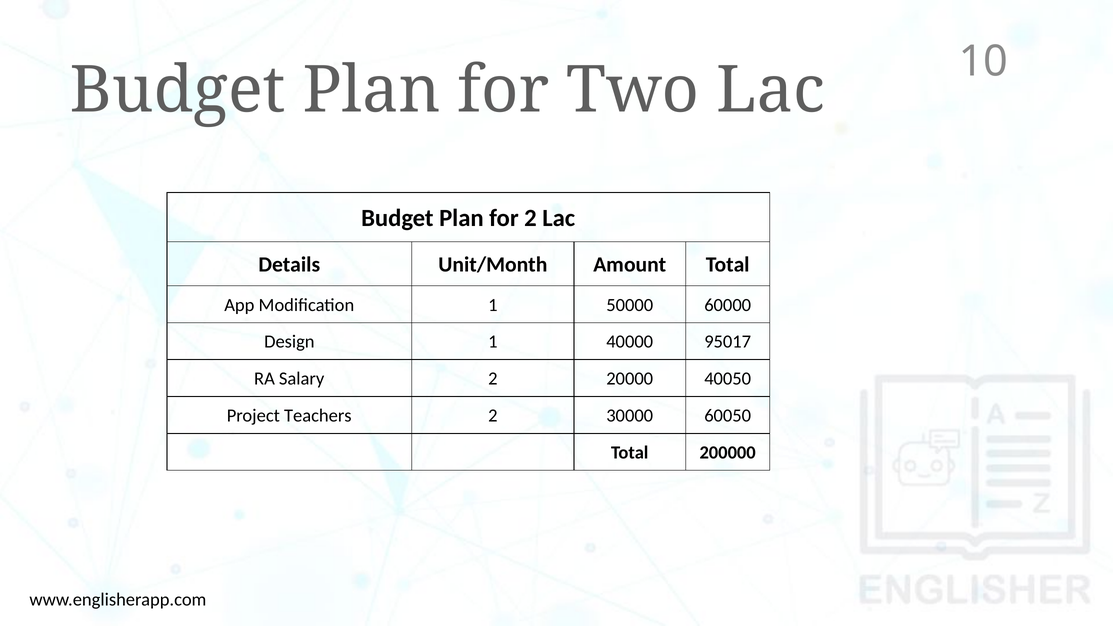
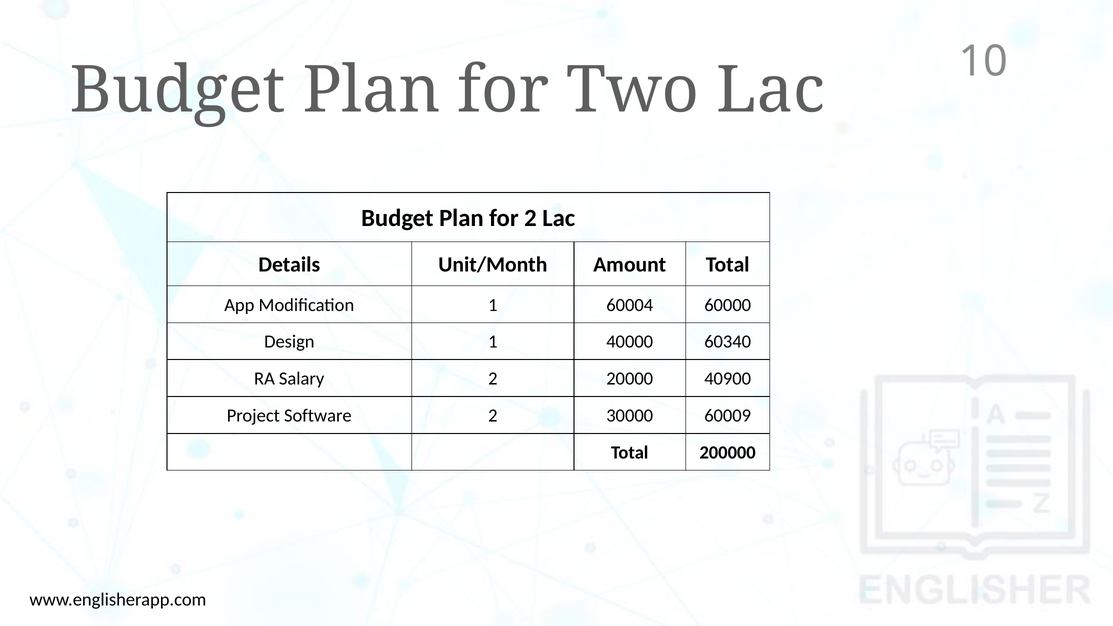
50000: 50000 -> 60004 (630, 305)
95017: 95017 -> 60340 (728, 342)
40050: 40050 -> 40900 (728, 379)
Teachers: Teachers -> Software (318, 416)
60050: 60050 -> 60009 (728, 416)
